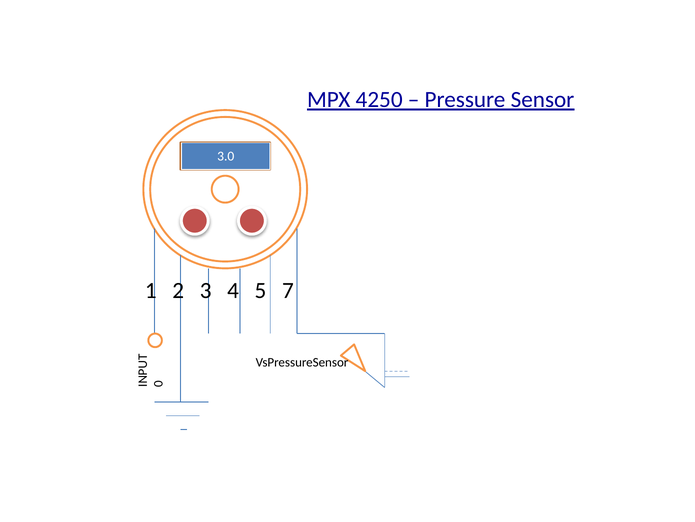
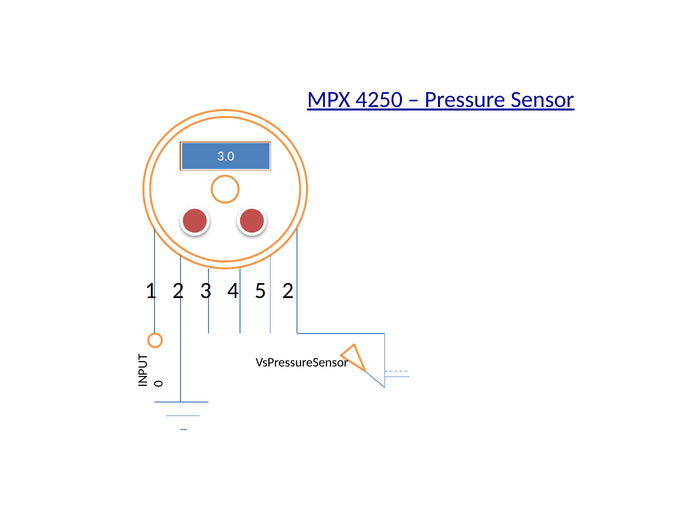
5 7: 7 -> 2 (288, 290)
